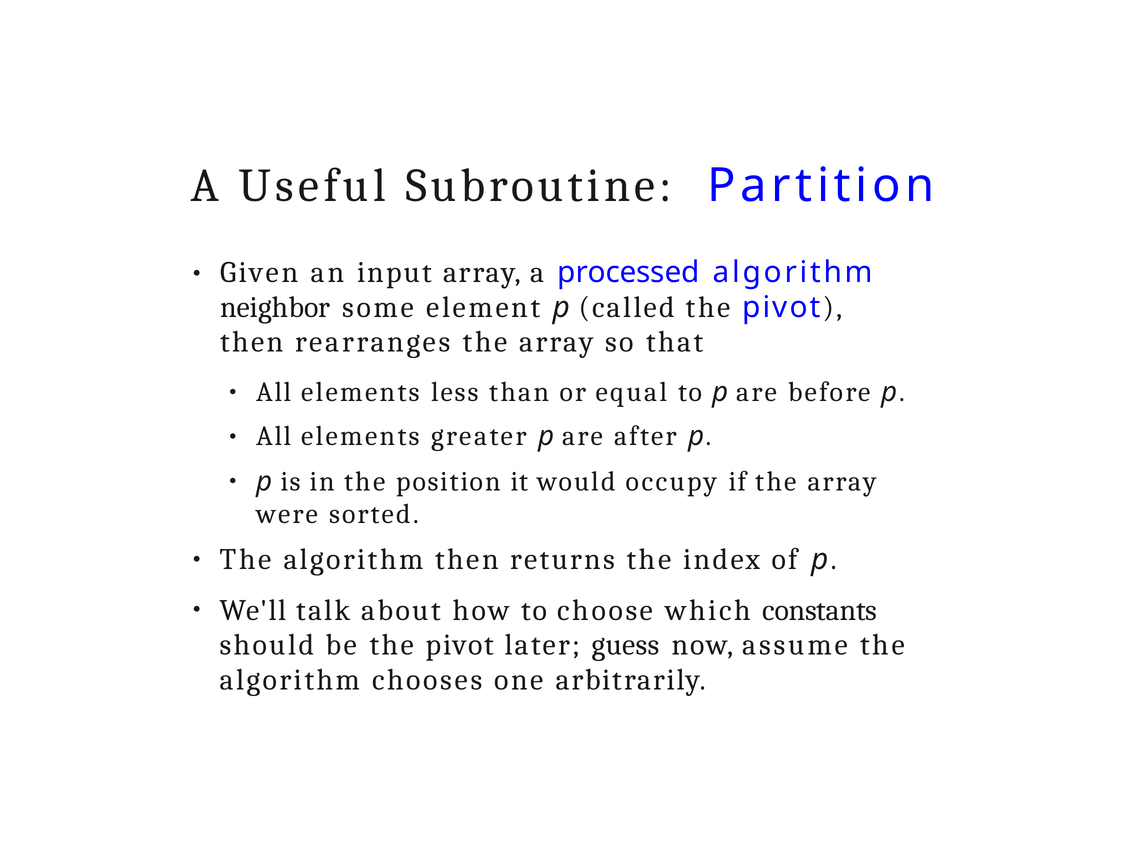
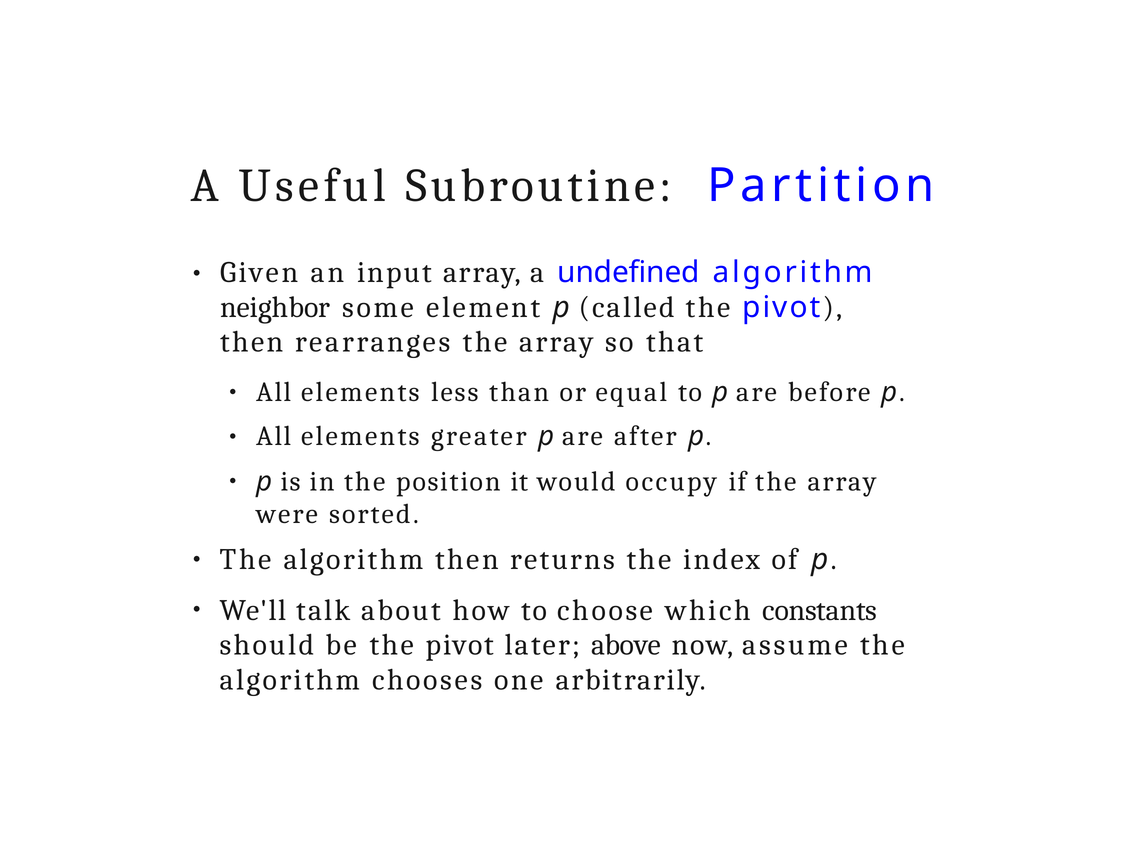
processed: processed -> undefined (628, 272)
guess: guess -> above (626, 645)
